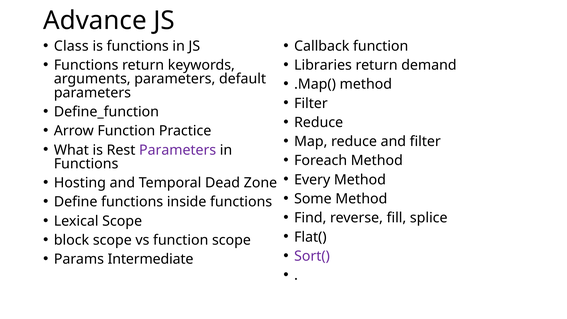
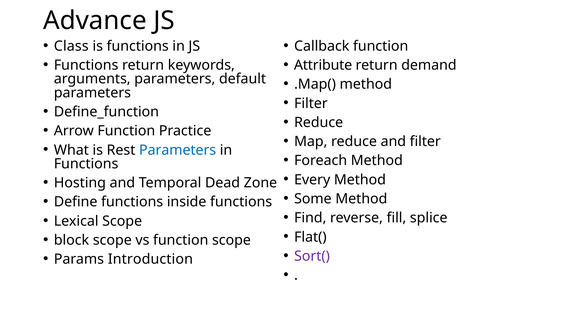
Libraries: Libraries -> Attribute (323, 65)
Parameters colour: purple -> blue (178, 150)
Intermediate: Intermediate -> Introduction (150, 259)
